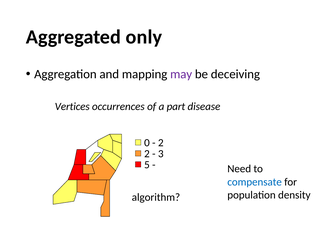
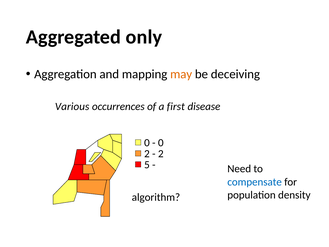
may colour: purple -> orange (181, 74)
Vertices: Vertices -> Various (72, 106)
part: part -> first (176, 106)
2: 2 -> 0 (161, 143)
3: 3 -> 2 (161, 154)
